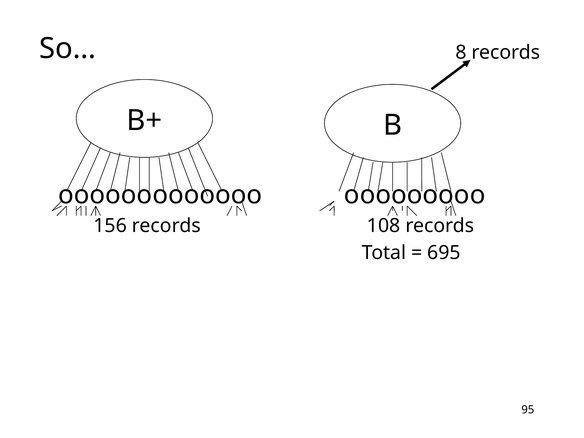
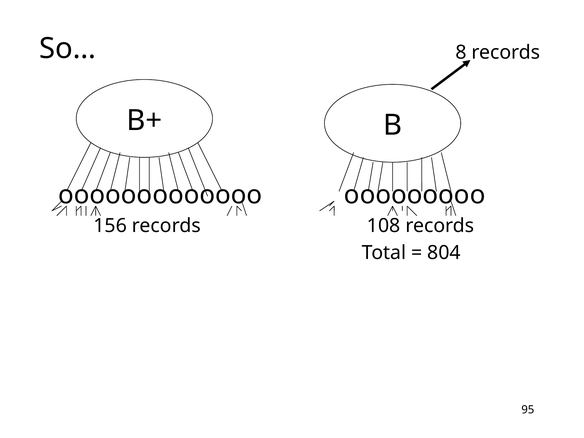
695: 695 -> 804 (444, 253)
